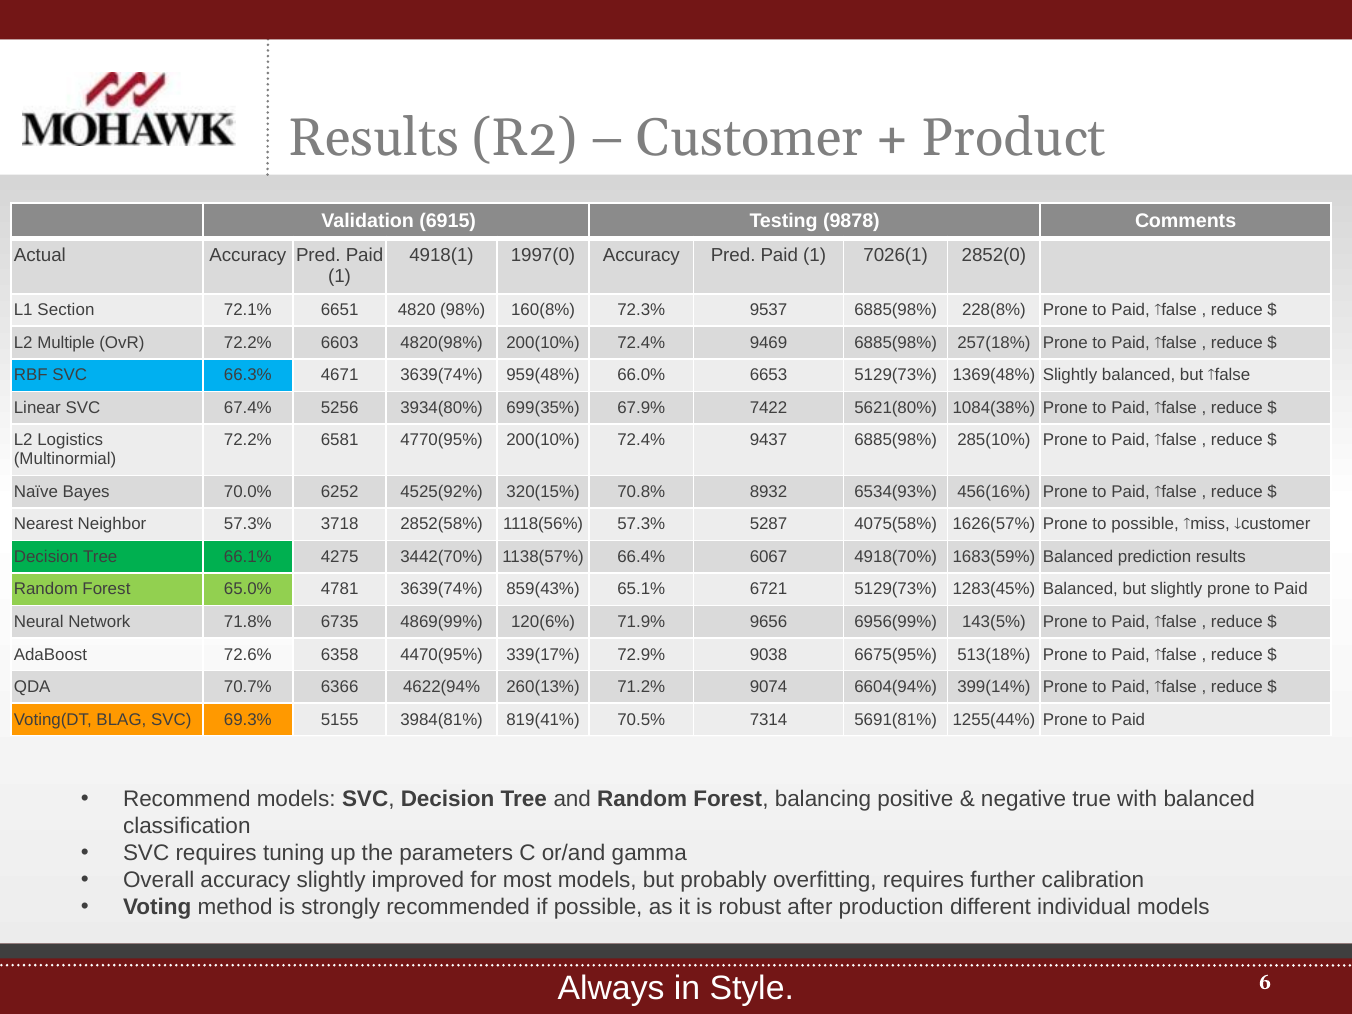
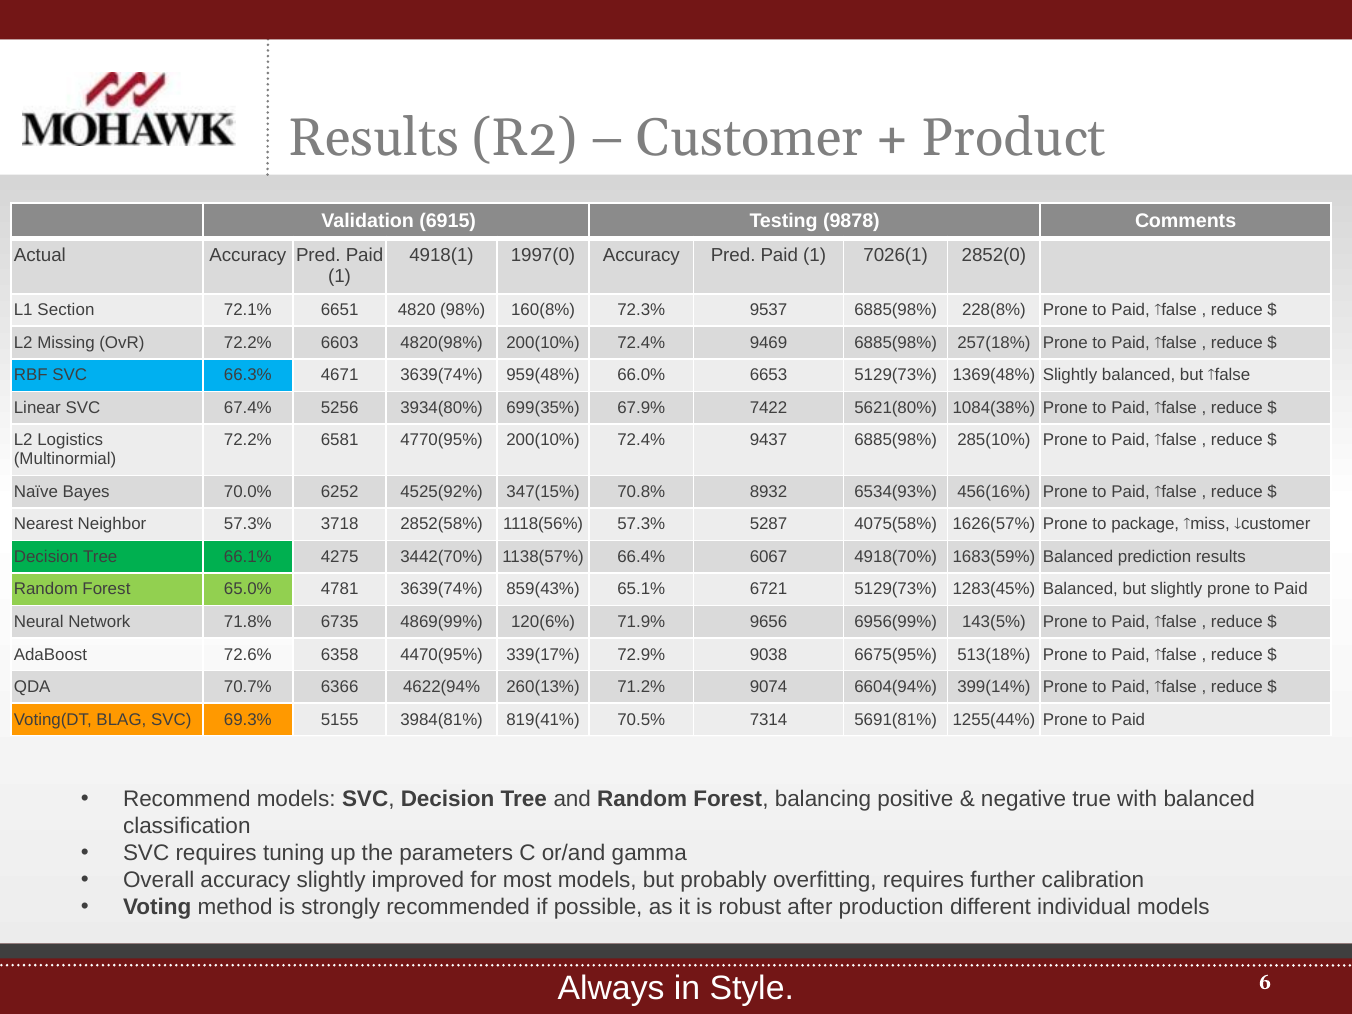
Multiple: Multiple -> Missing (66, 343)
320(15%: 320(15% -> 347(15% (543, 492)
to possible: possible -> package (1145, 524)
